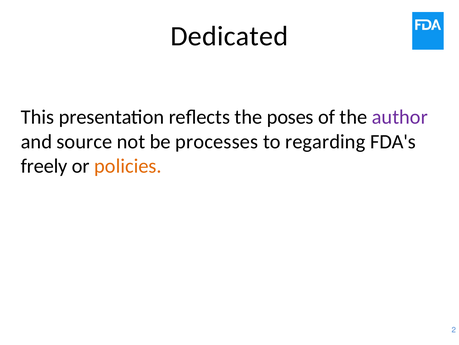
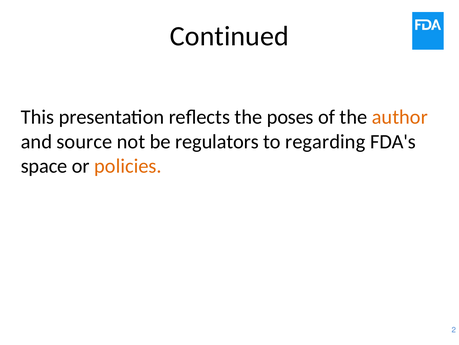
Dedicated: Dedicated -> Continued (229, 36)
author colour: purple -> orange (400, 117)
processes: processes -> regulators (217, 141)
freely: freely -> space (44, 166)
